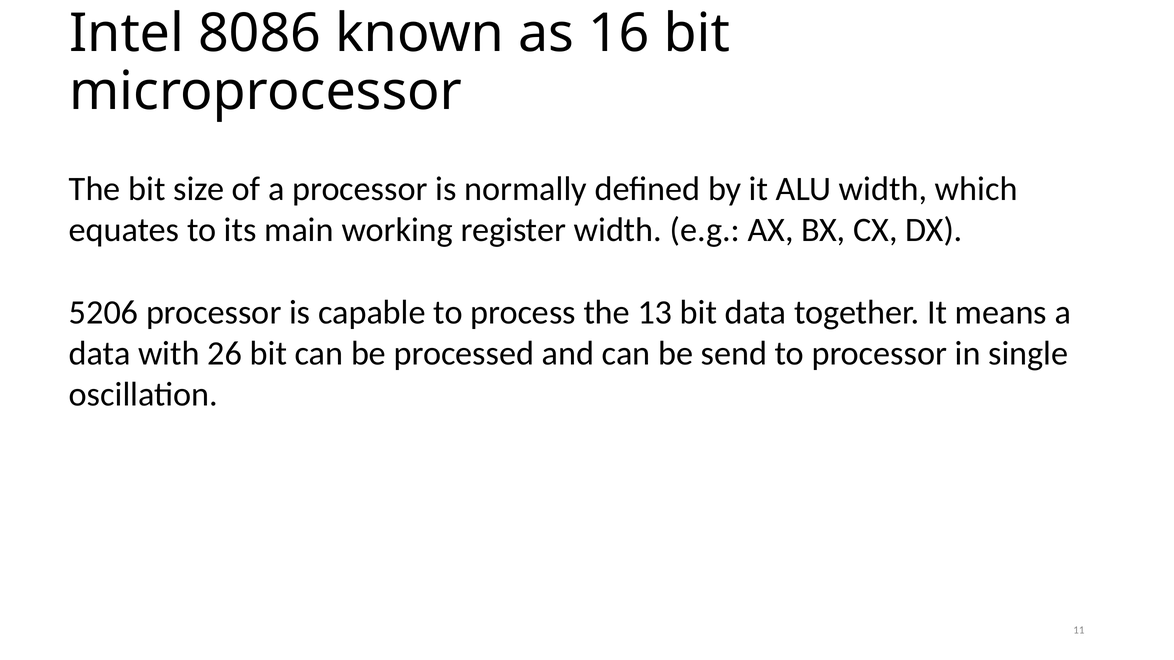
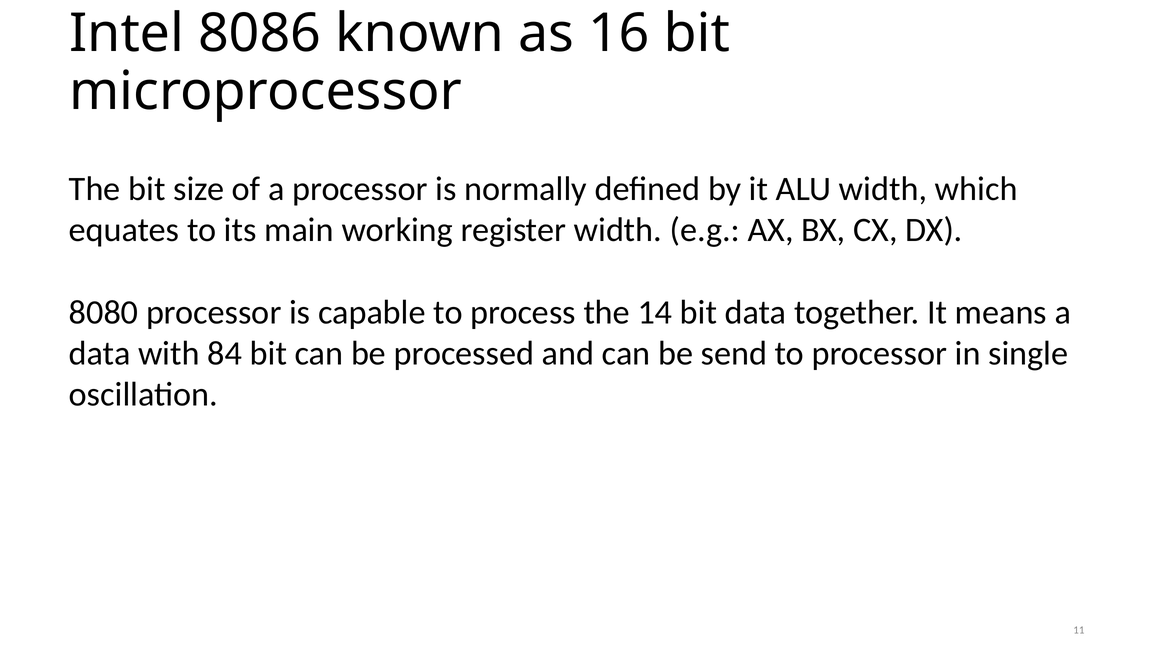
5206: 5206 -> 8080 (104, 313)
13: 13 -> 14 (655, 313)
26: 26 -> 84 (225, 354)
